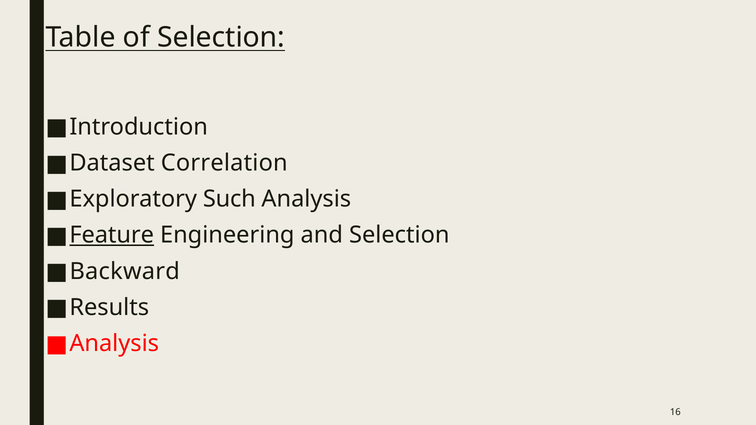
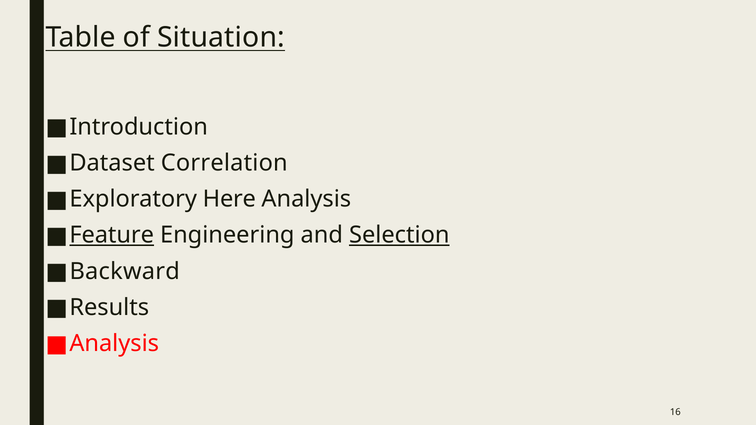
of Selection: Selection -> Situation (221, 38)
Such: Such -> Here (229, 199)
Selection underline: none -> present (399, 235)
